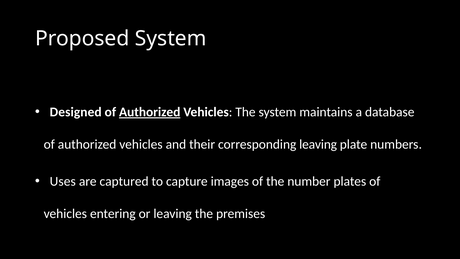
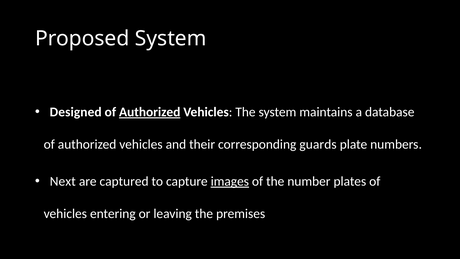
corresponding leaving: leaving -> guards (318, 144)
Uses: Uses -> Next (63, 181)
images underline: none -> present (230, 181)
